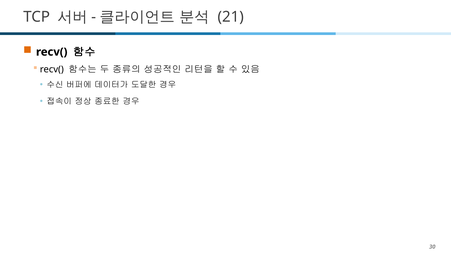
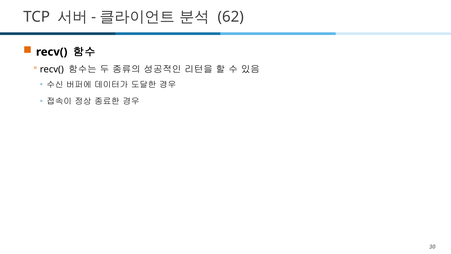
21: 21 -> 62 (231, 17)
